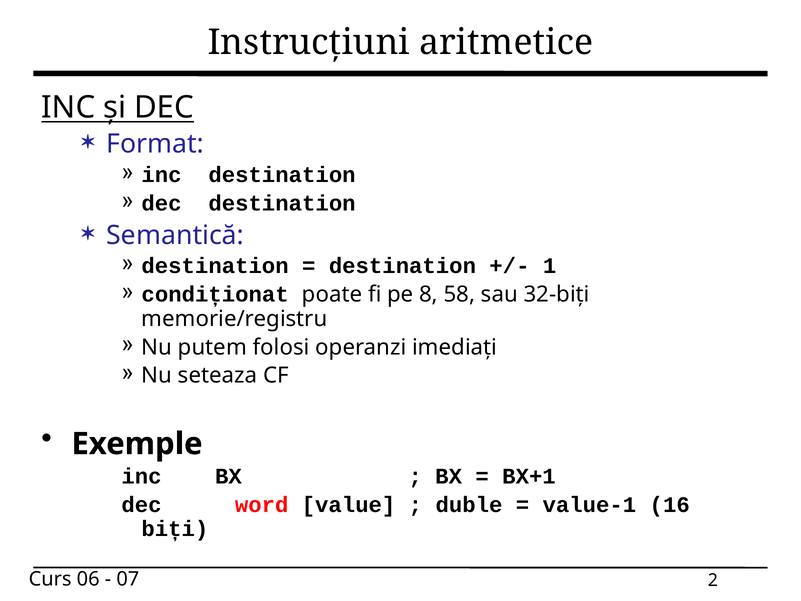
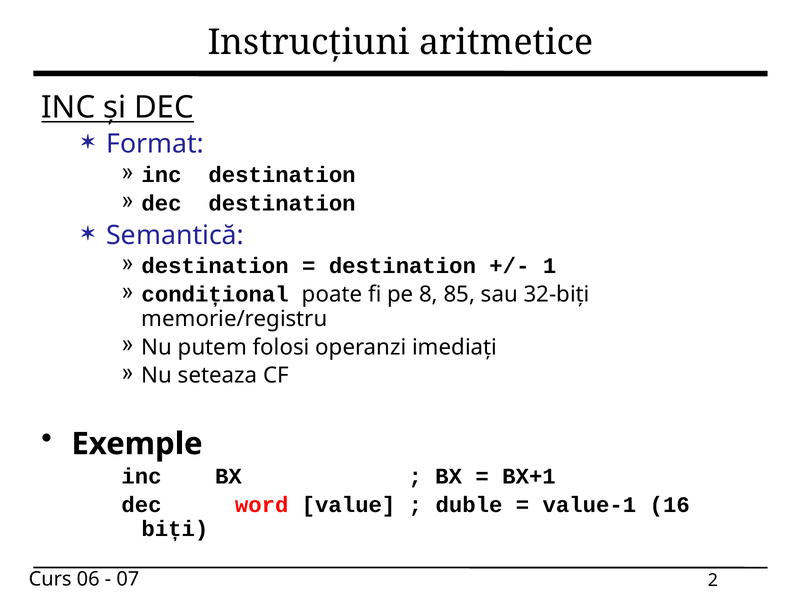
condiționat: condiționat -> condițional (215, 295)
58: 58 -> 85 (459, 295)
